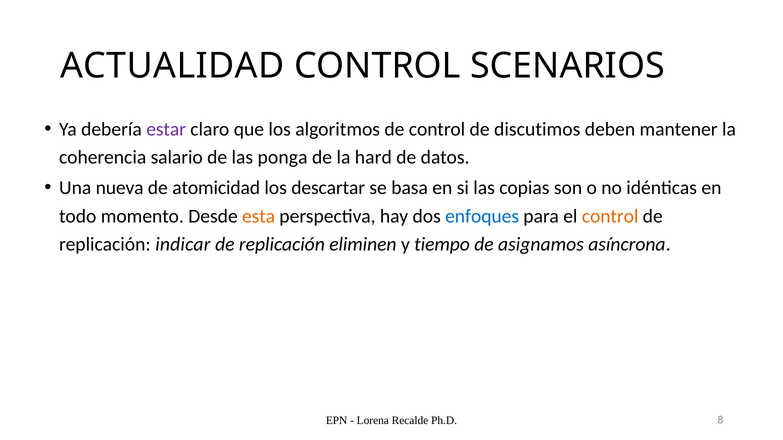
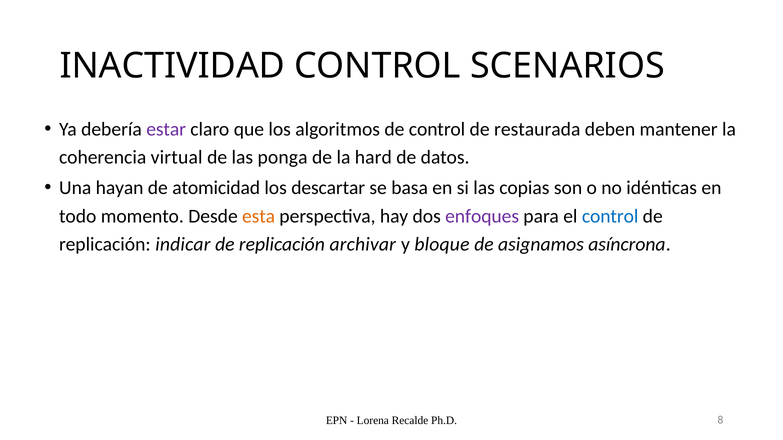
ACTUALIDAD: ACTUALIDAD -> INACTIVIDAD (172, 66)
discutimos: discutimos -> restaurada (537, 129)
salario: salario -> virtual (177, 158)
nueva: nueva -> hayan (120, 188)
enfoques colour: blue -> purple (482, 216)
control colour: orange -> blue (610, 216)
eliminen: eliminen -> archivar (363, 245)
tiempo: tiempo -> bloque (442, 245)
